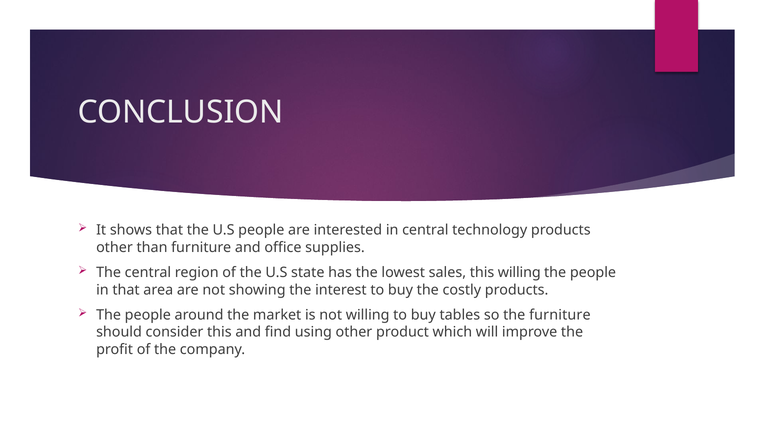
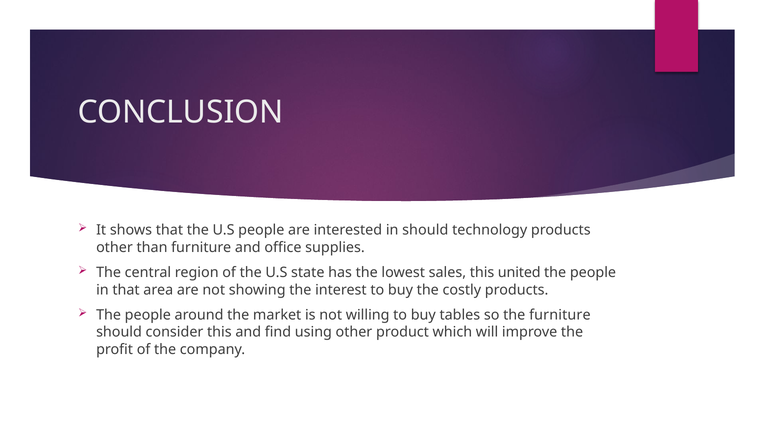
in central: central -> should (425, 230)
this willing: willing -> united (519, 272)
